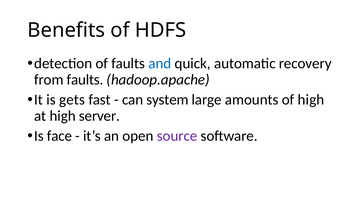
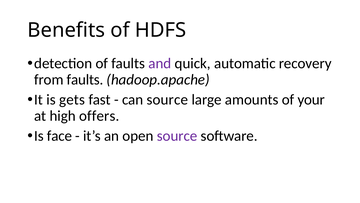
and colour: blue -> purple (160, 63)
can system: system -> source (167, 99)
of high: high -> your (311, 99)
server: server -> offers (99, 116)
